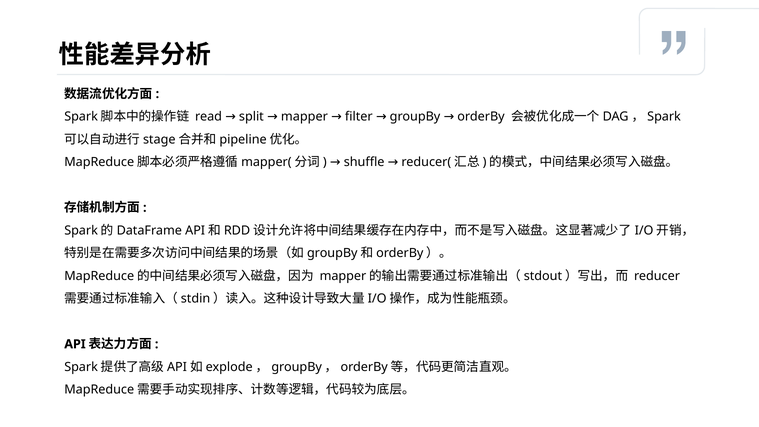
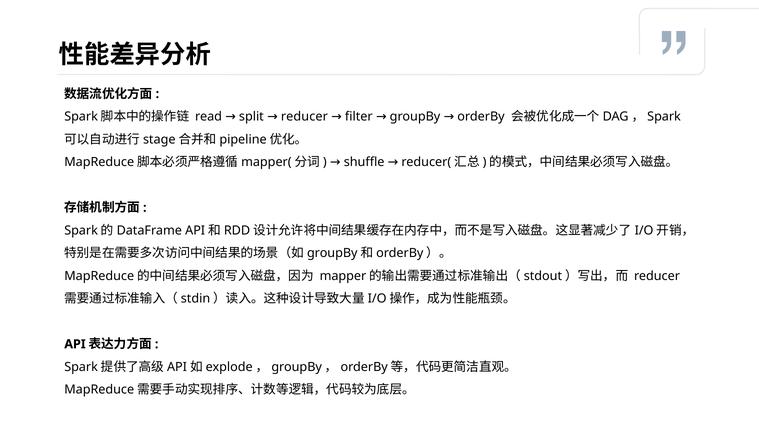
split mapper: mapper -> reducer (304, 117)
